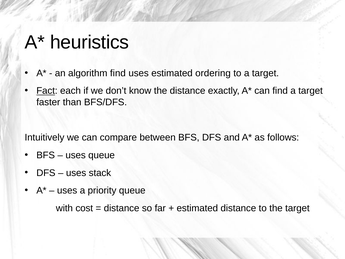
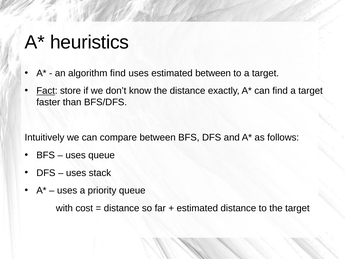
estimated ordering: ordering -> between (213, 73)
each: each -> store (71, 91)
